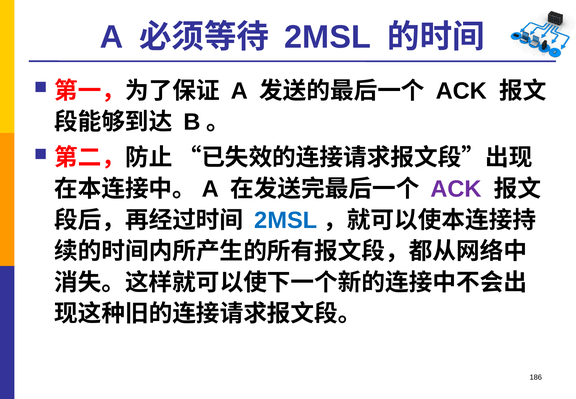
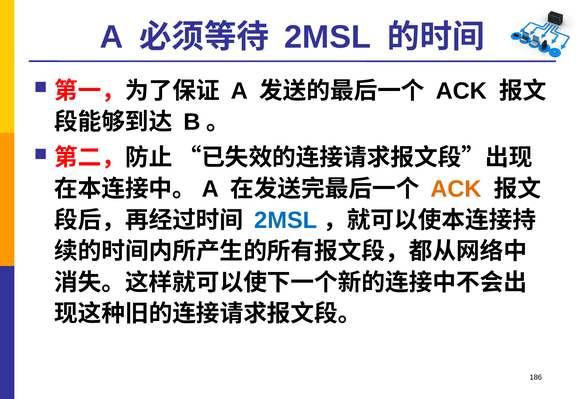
ACK colour: purple -> orange (456, 189)
